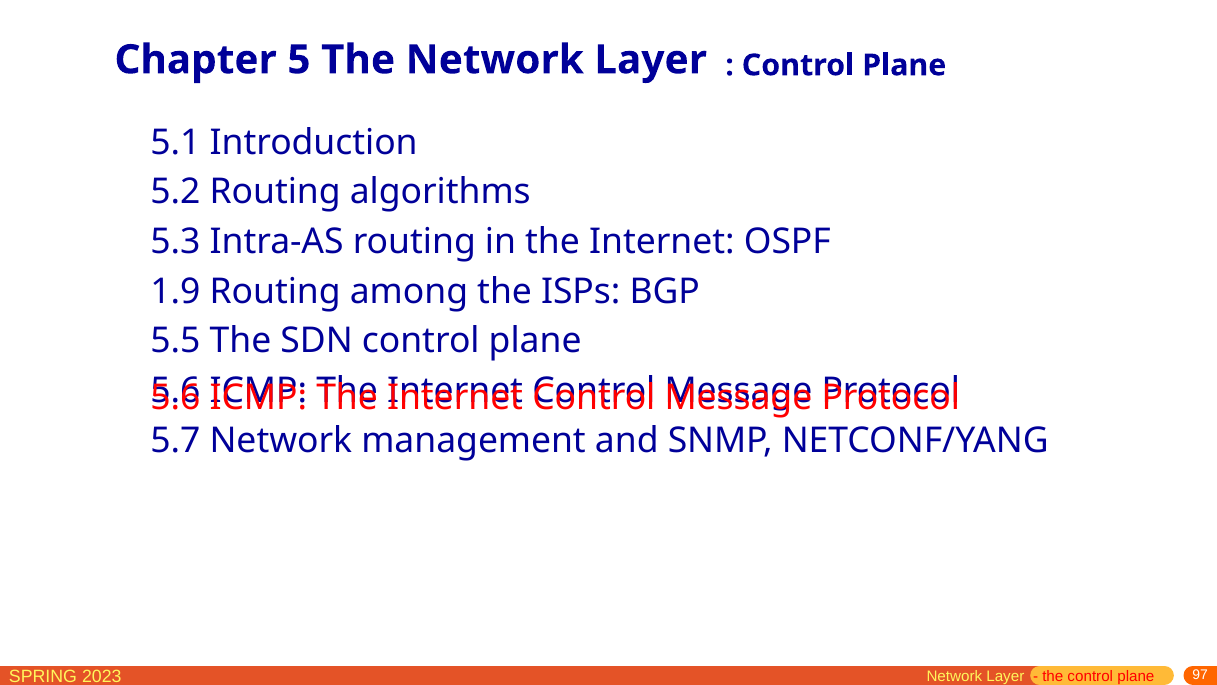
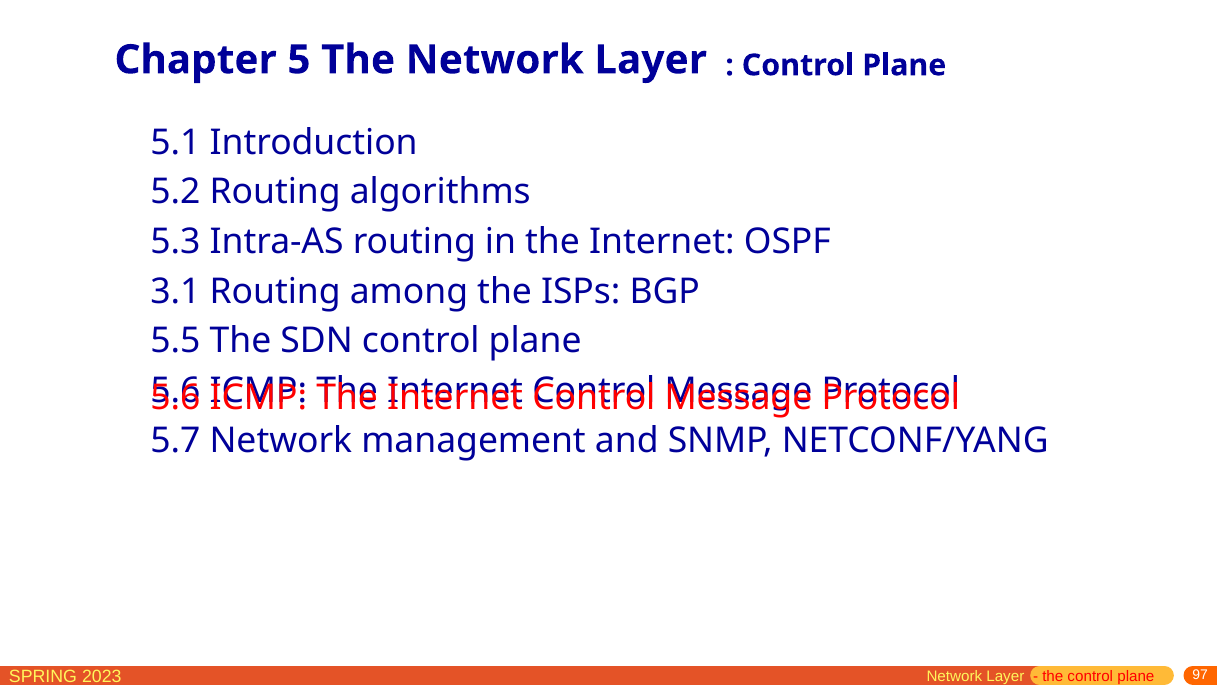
1.9: 1.9 -> 3.1 (175, 291)
